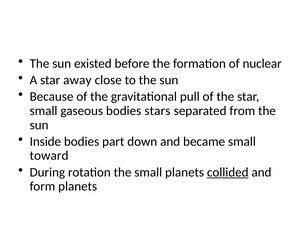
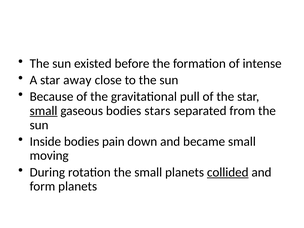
nuclear: nuclear -> intense (262, 63)
small underline: none -> present (44, 111)
part: part -> pain (113, 142)
toward: toward -> moving (49, 156)
